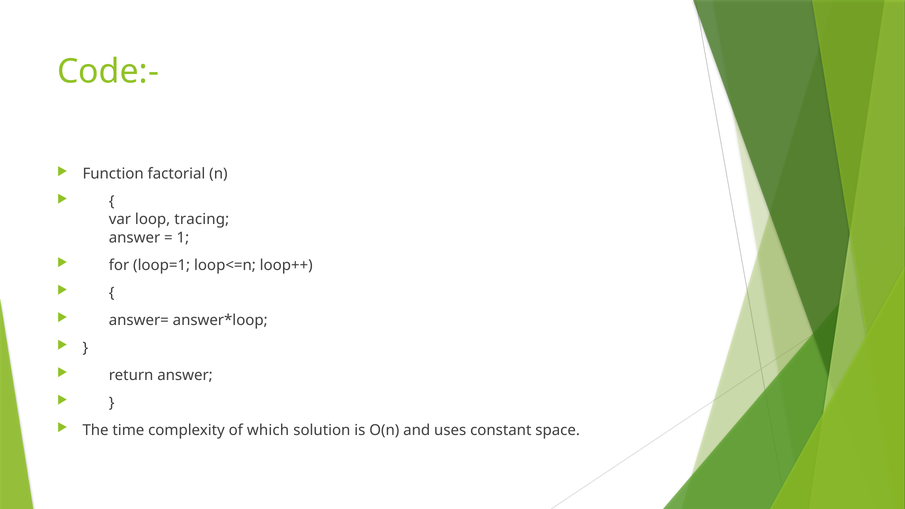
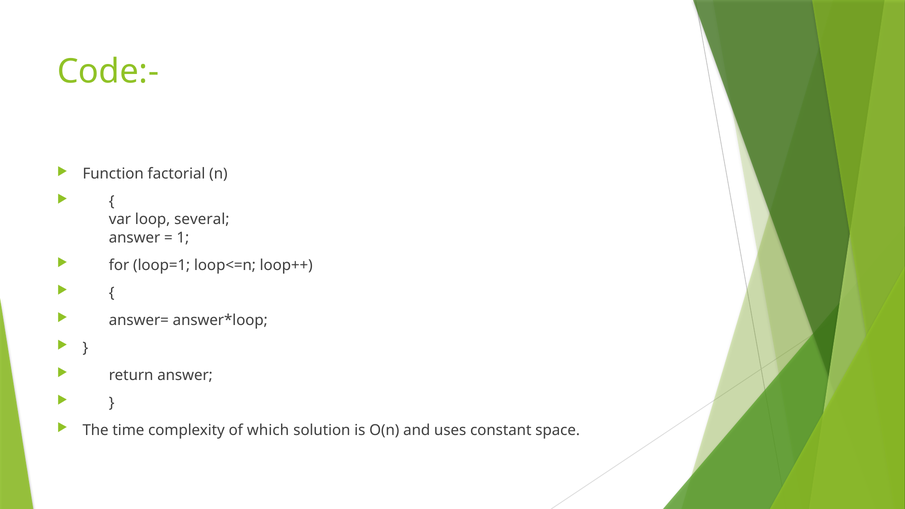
tracing: tracing -> several (202, 219)
